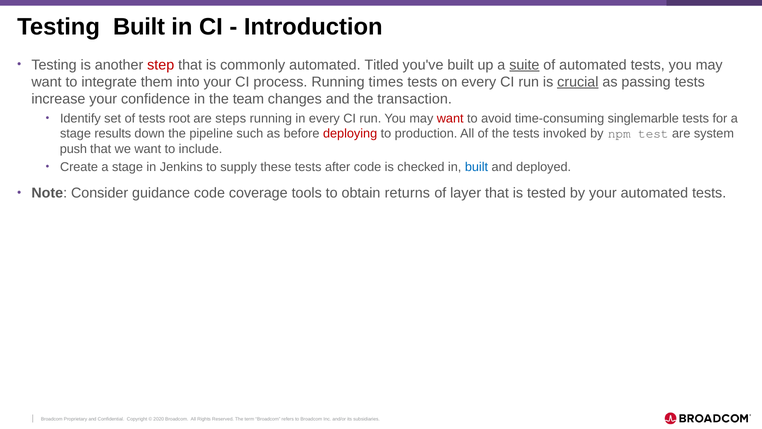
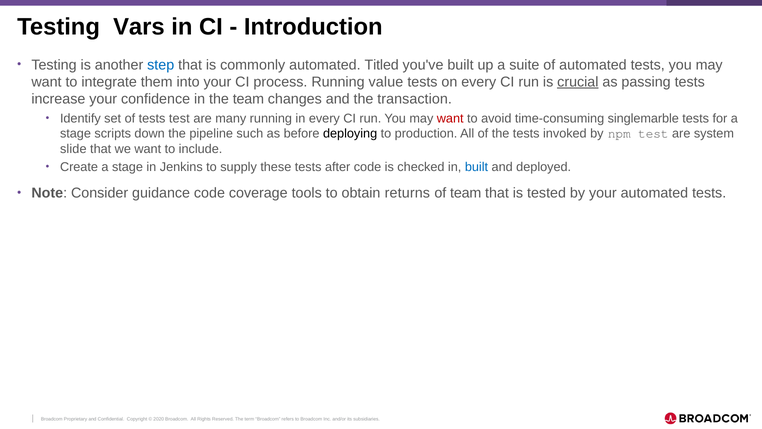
Testing Built: Built -> Vars (139, 27)
step colour: red -> blue (161, 65)
suite underline: present -> none (524, 65)
times: times -> value (386, 82)
tests root: root -> test (179, 118)
steps: steps -> many (231, 118)
results: results -> scripts (113, 134)
deploying colour: red -> black (350, 134)
push: push -> slide (73, 149)
of layer: layer -> team (466, 193)
